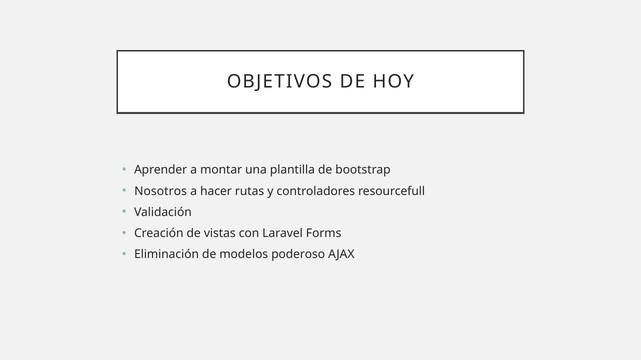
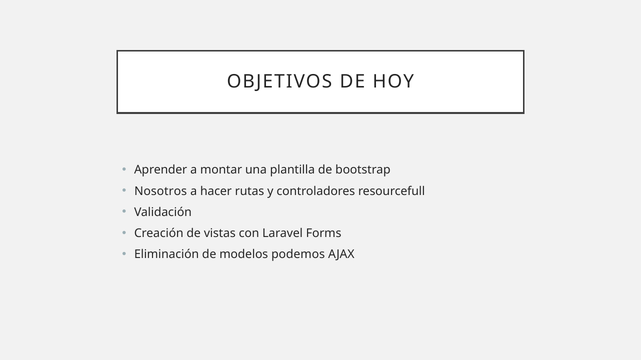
poderoso: poderoso -> podemos (298, 255)
